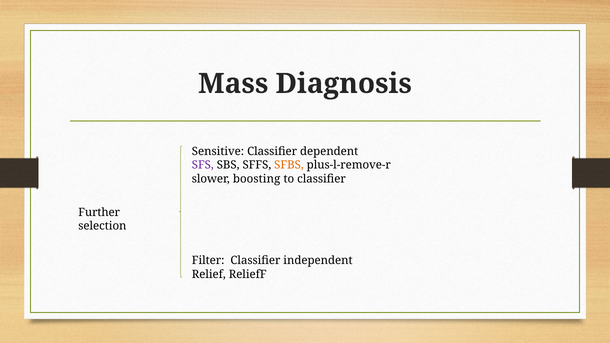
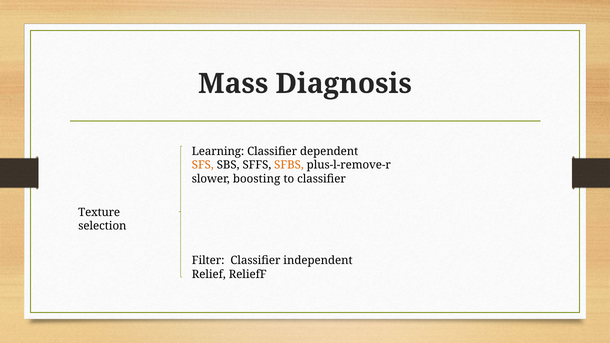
Sensitive: Sensitive -> Learning (218, 151)
SFS colour: purple -> orange (203, 165)
Further: Further -> Texture (99, 212)
